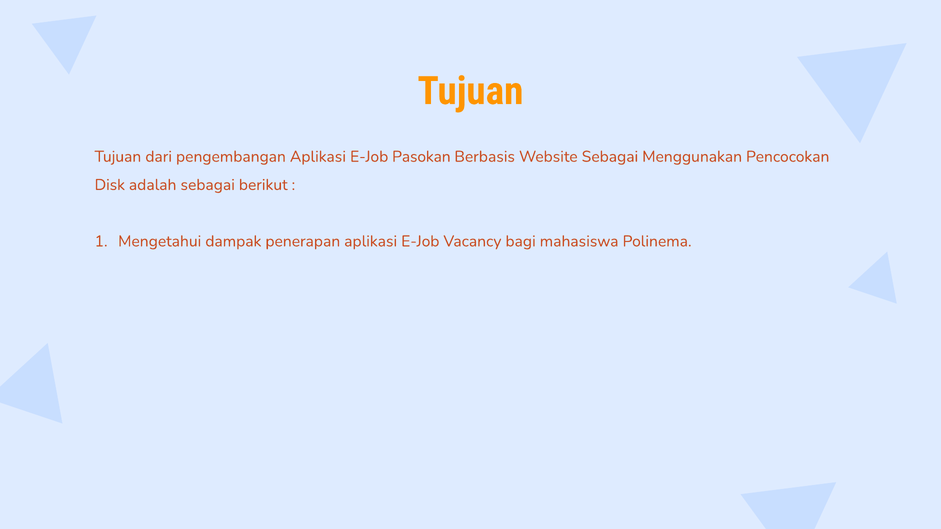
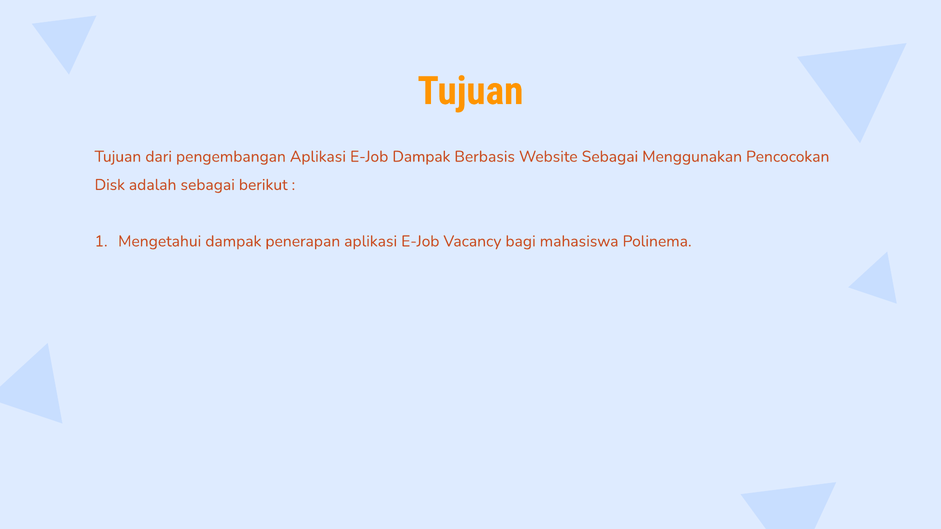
E-Job Pasokan: Pasokan -> Dampak (421, 157)
